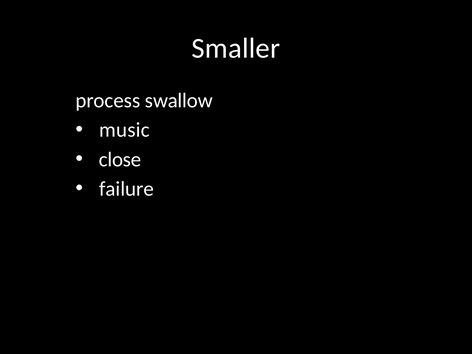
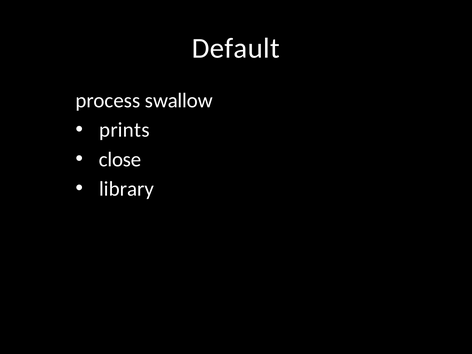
Smaller: Smaller -> Default (236, 48)
music: music -> prints (124, 130)
failure: failure -> library (127, 189)
